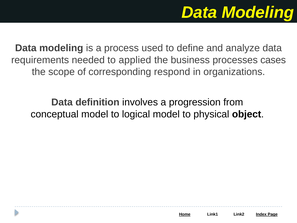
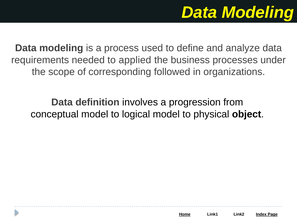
cases: cases -> under (273, 60)
respond: respond -> followed (172, 72)
